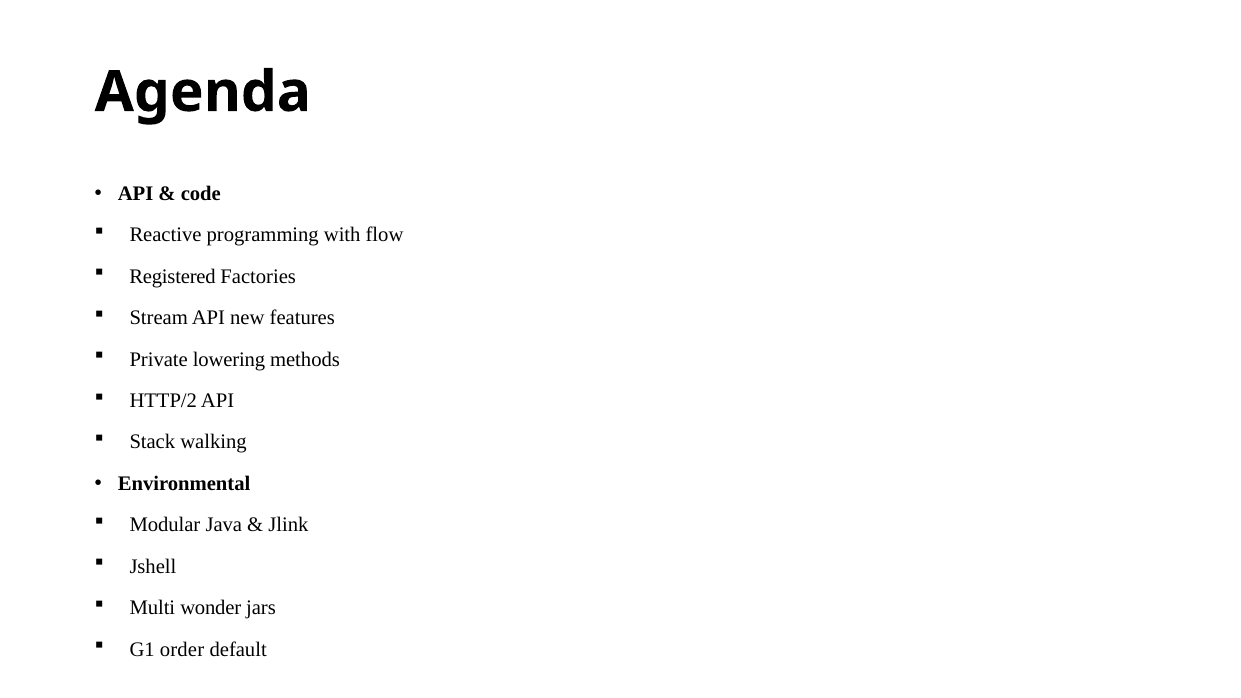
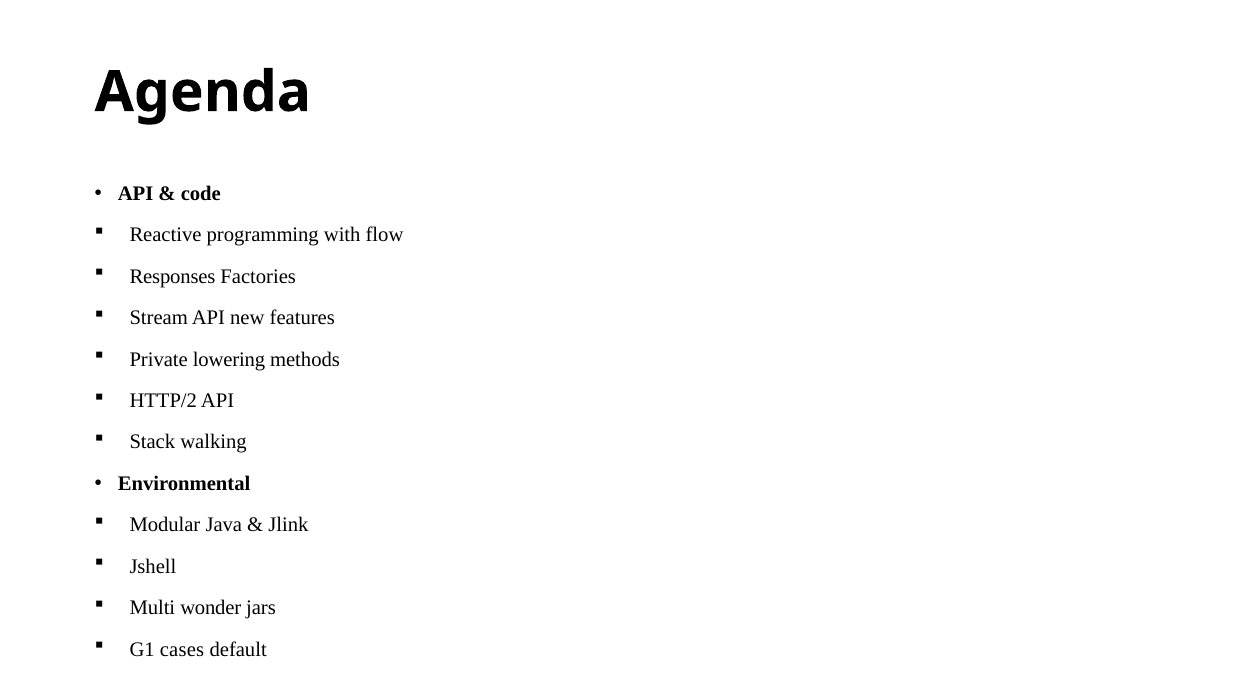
Registered: Registered -> Responses (172, 276)
order: order -> cases (182, 649)
